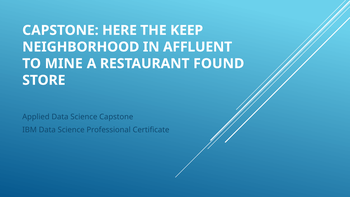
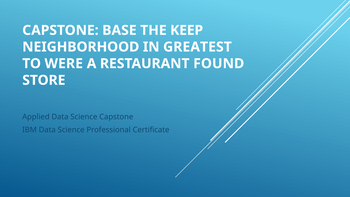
HERE: HERE -> BASE (119, 30)
AFFLUENT: AFFLUENT -> GREATEST (197, 47)
MINE: MINE -> WERE (64, 64)
